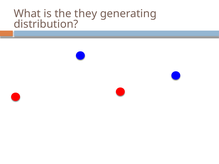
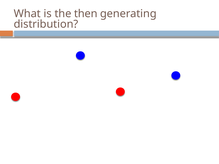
they: they -> then (86, 14)
